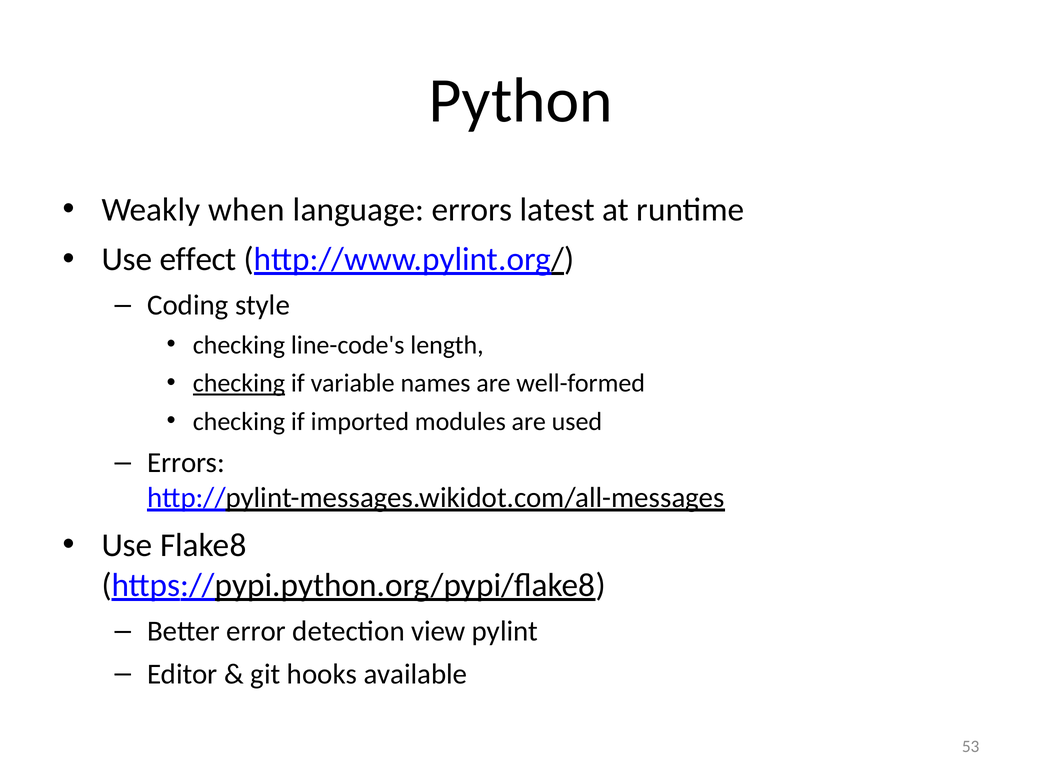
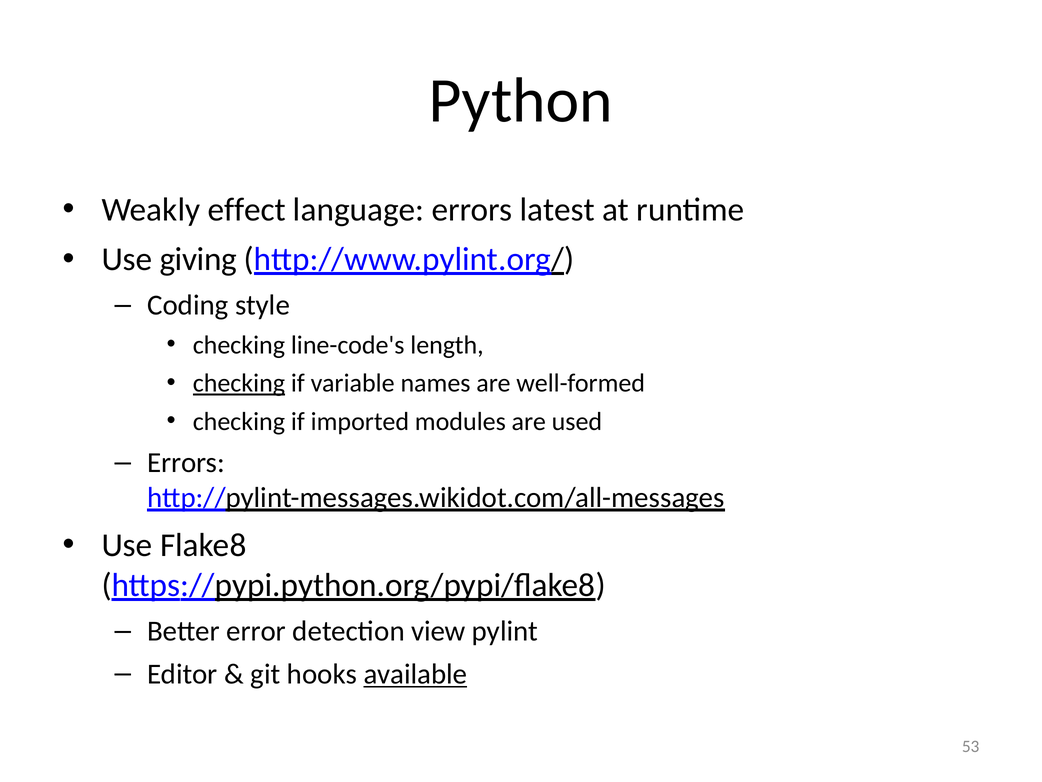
when: when -> effect (247, 210)
effect: effect -> giving (198, 259)
available underline: none -> present (415, 674)
